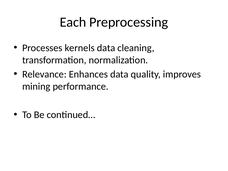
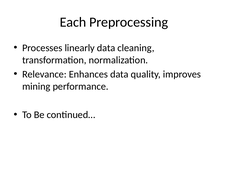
kernels: kernels -> linearly (80, 48)
